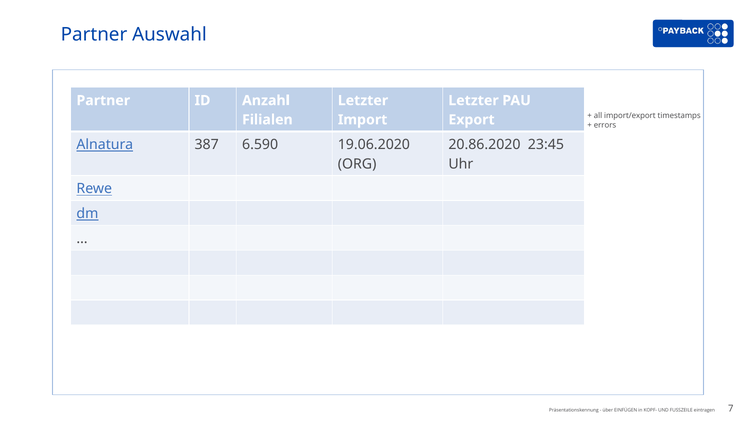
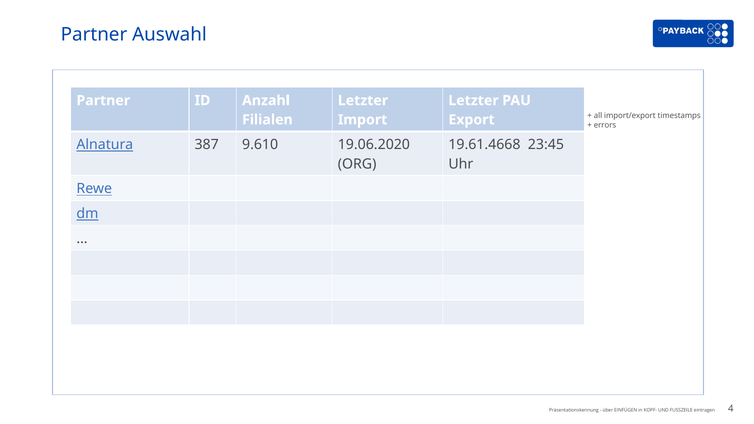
6.590: 6.590 -> 9.610 (260, 145)
20.86.2020: 20.86.2020 -> 19.61.4668 (484, 145)
7: 7 -> 4 (731, 409)
